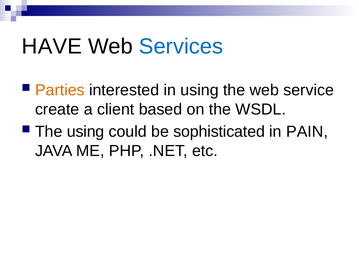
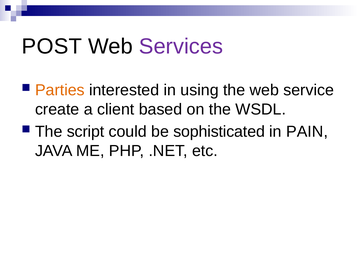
HAVE: HAVE -> POST (52, 46)
Services colour: blue -> purple (181, 46)
The using: using -> script (86, 132)
